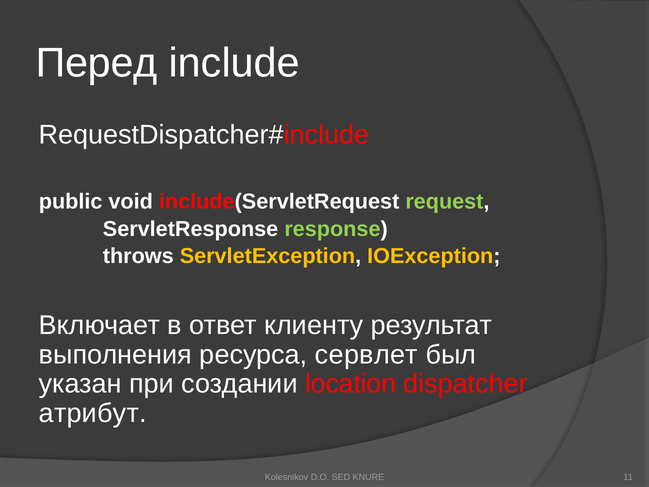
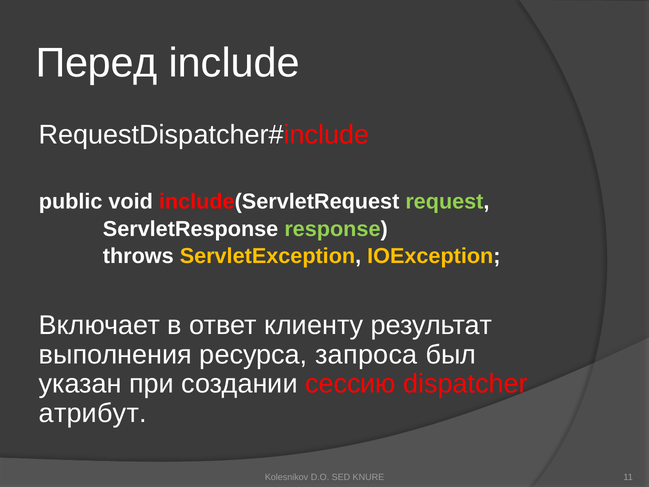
сервлет: сервлет -> запроса (366, 354)
location: location -> сессию (351, 384)
